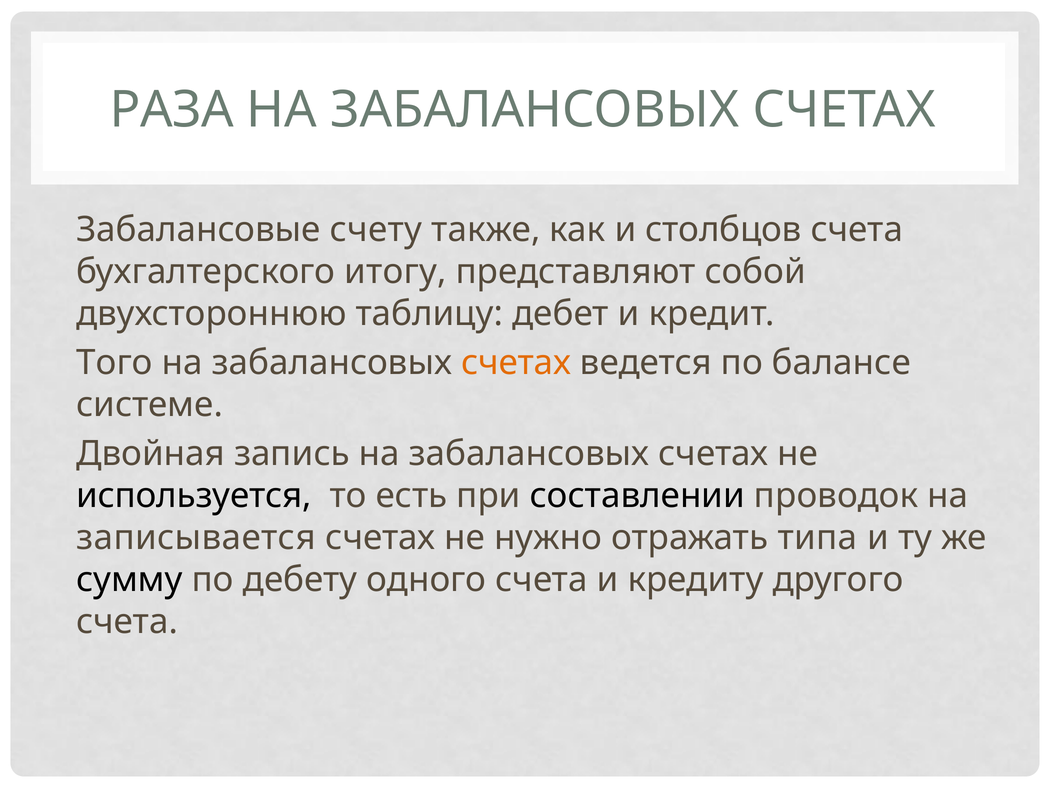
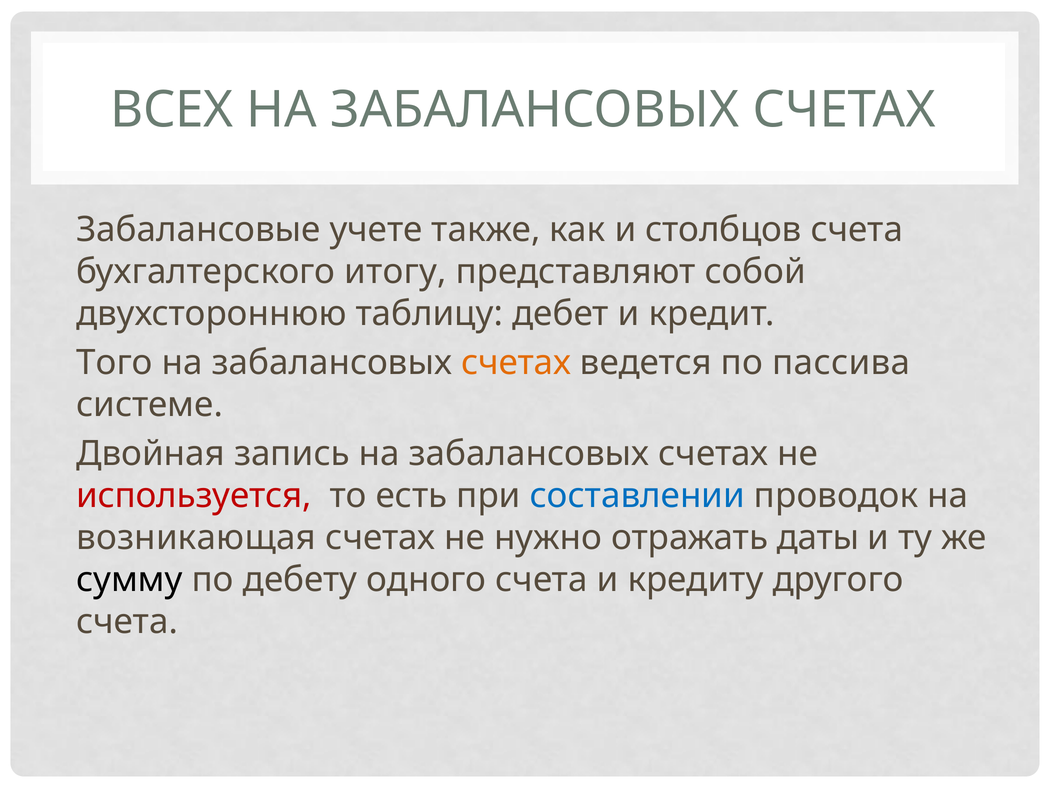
РАЗА: РАЗА -> ВСЕХ (172, 110)
счету: счету -> учете (376, 230)
балансе: балансе -> пассива (841, 363)
используется colour: black -> red (194, 496)
составлении colour: black -> blue (637, 496)
записывается: записывается -> возникающая (196, 538)
типа: типа -> даты (818, 538)
